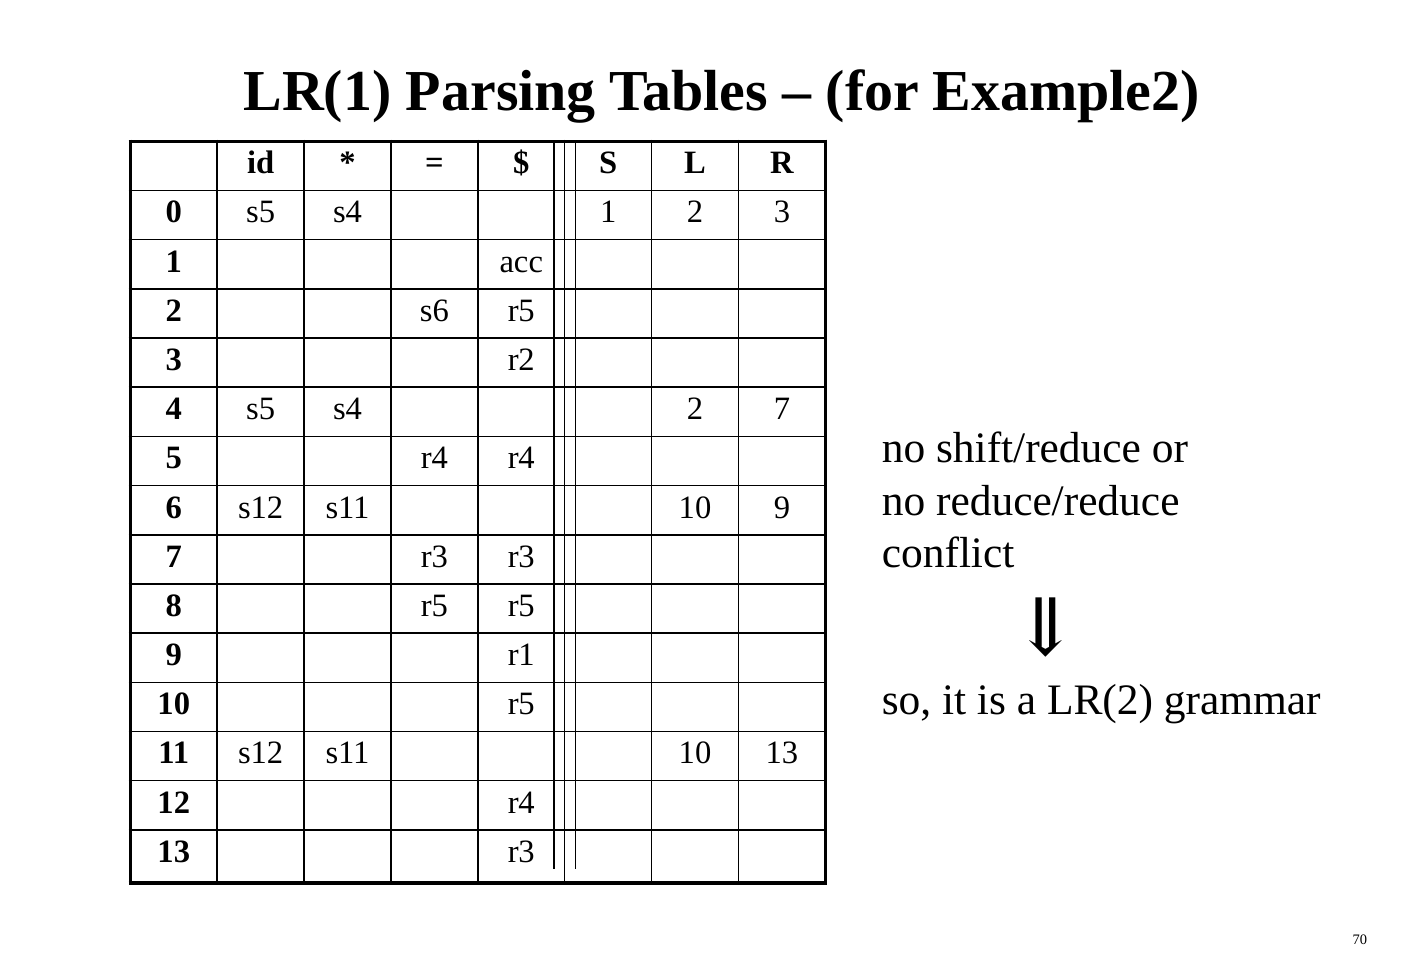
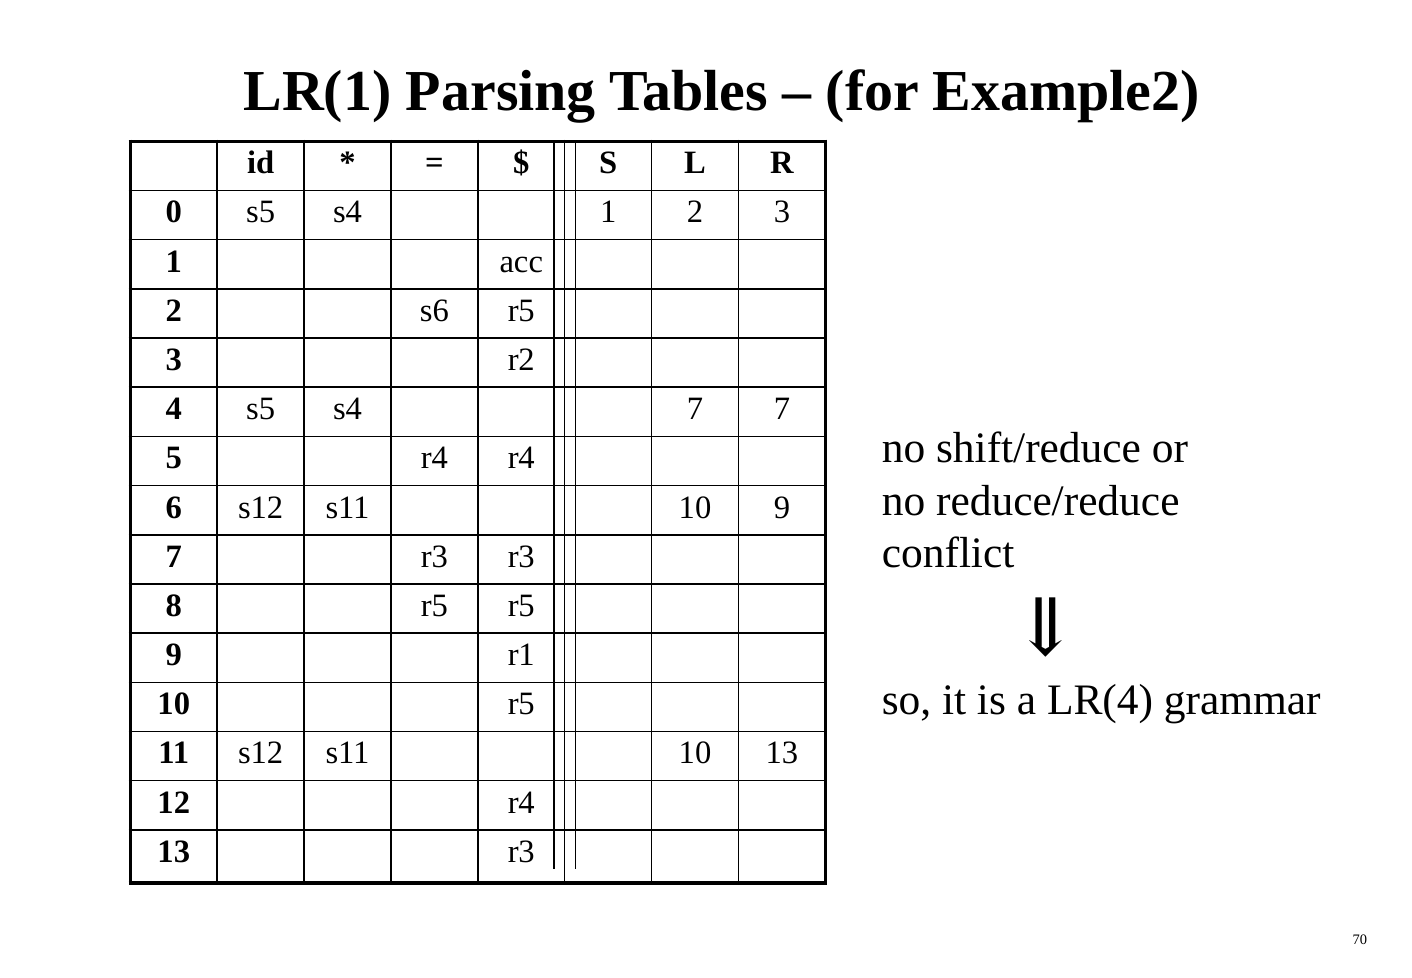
s4 2: 2 -> 7 (695, 409)
LR(2: LR(2 -> LR(4 (1100, 700)
